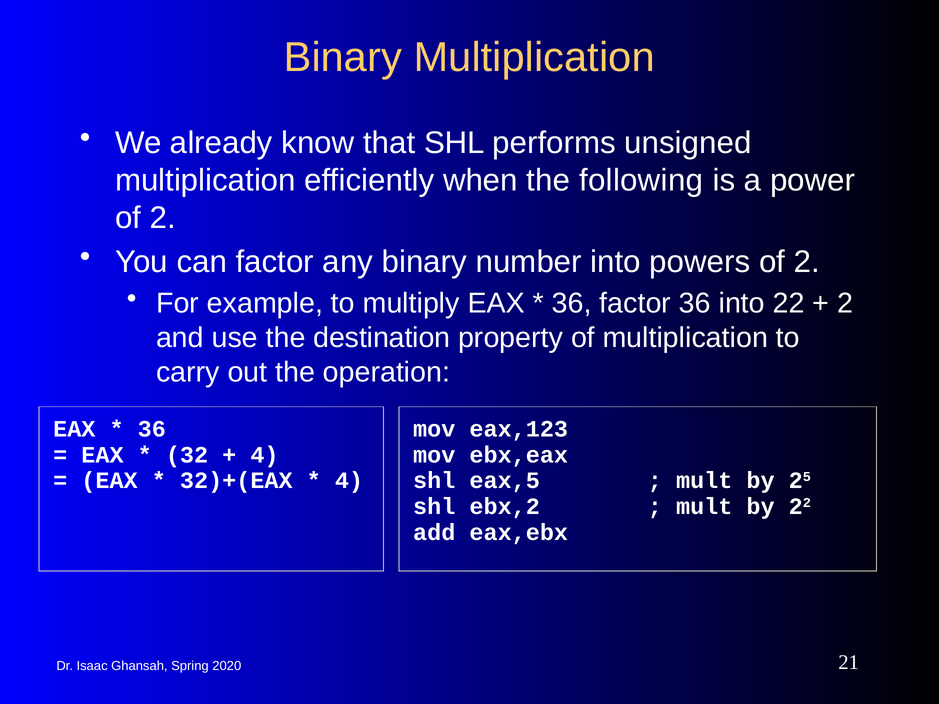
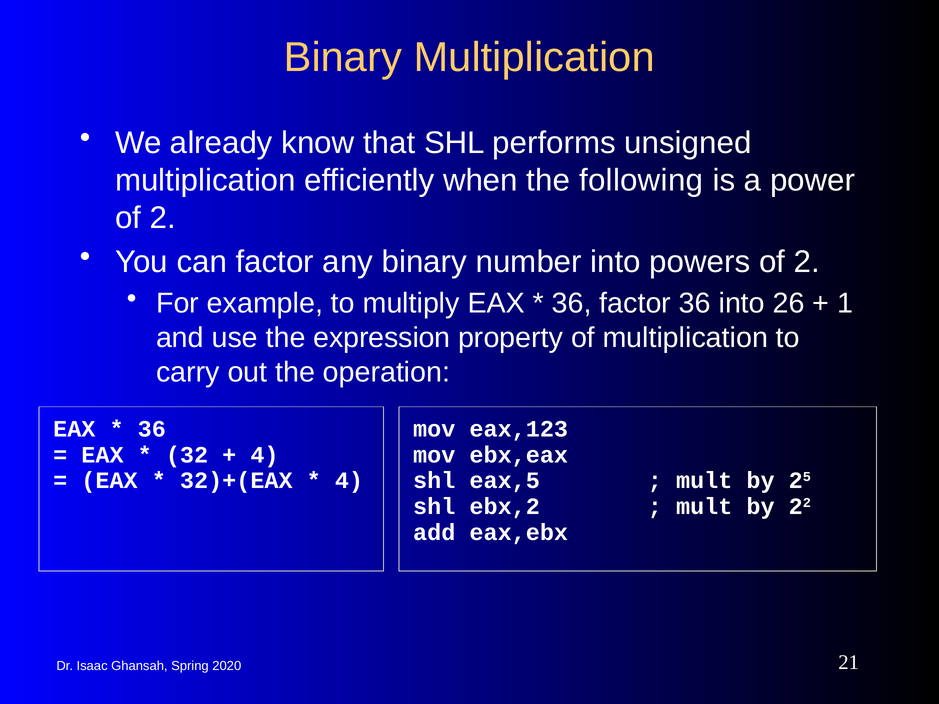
into 22: 22 -> 26 (789, 304)
2: 2 -> 1 (845, 304)
destination: destination -> expression (382, 338)
